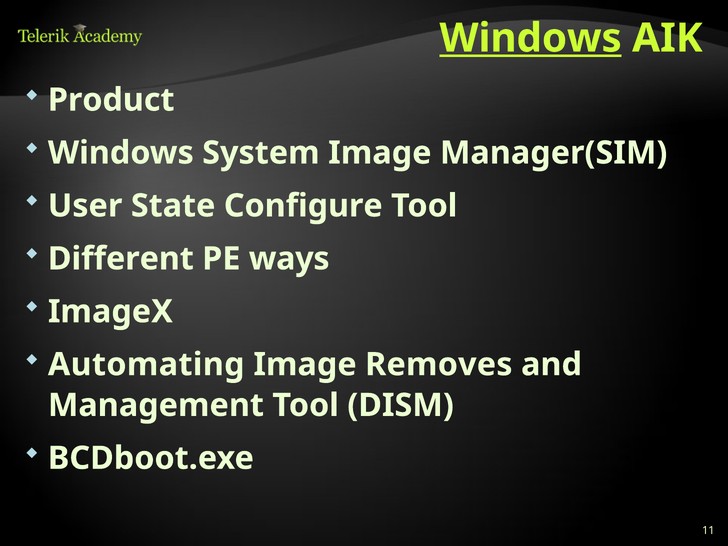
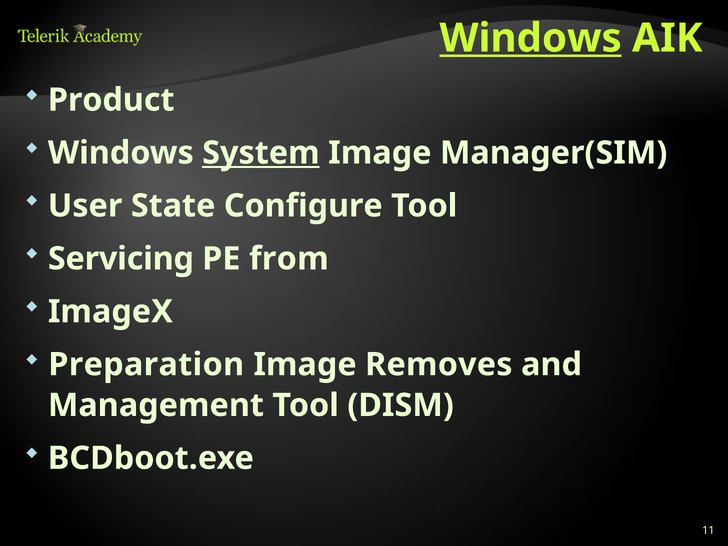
System underline: none -> present (261, 153)
Different: Different -> Servicing (121, 259)
ways: ways -> from (289, 259)
Automating: Automating -> Preparation (146, 365)
